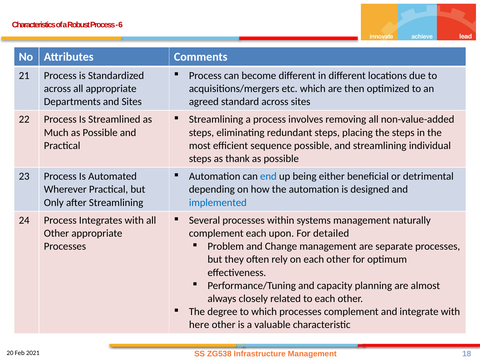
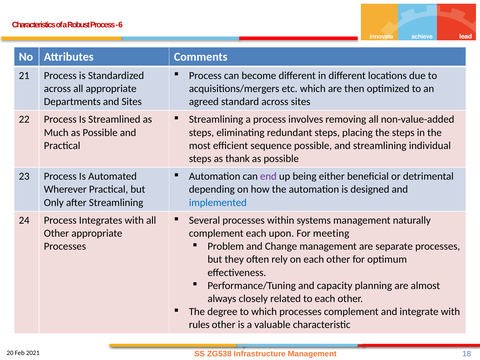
end colour: blue -> purple (268, 176)
detailed: detailed -> meeting (331, 233)
here: here -> rules (199, 325)
